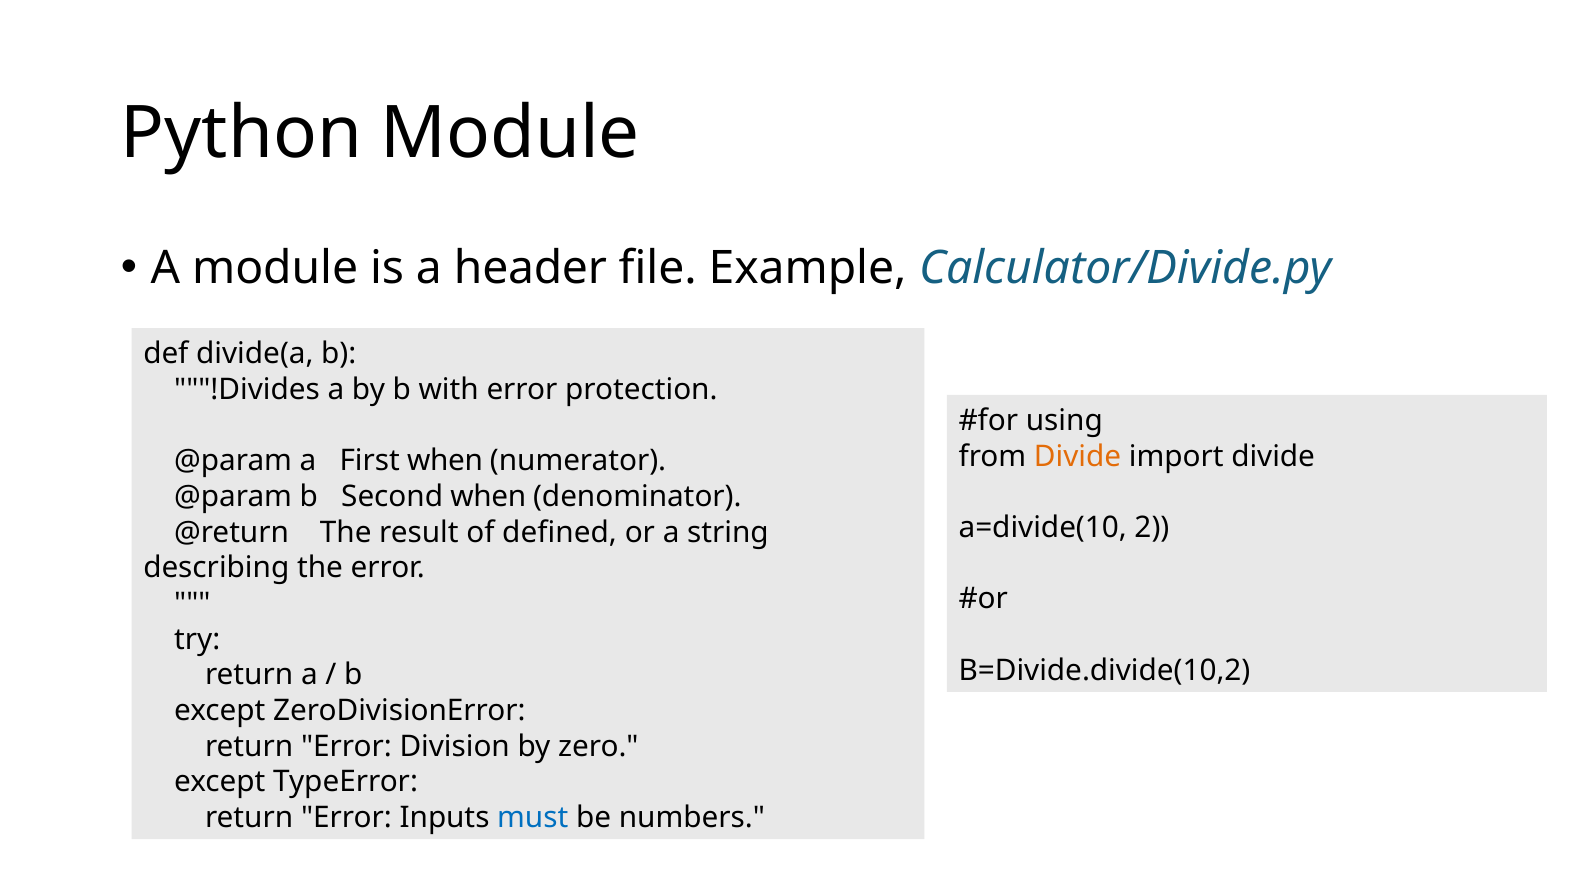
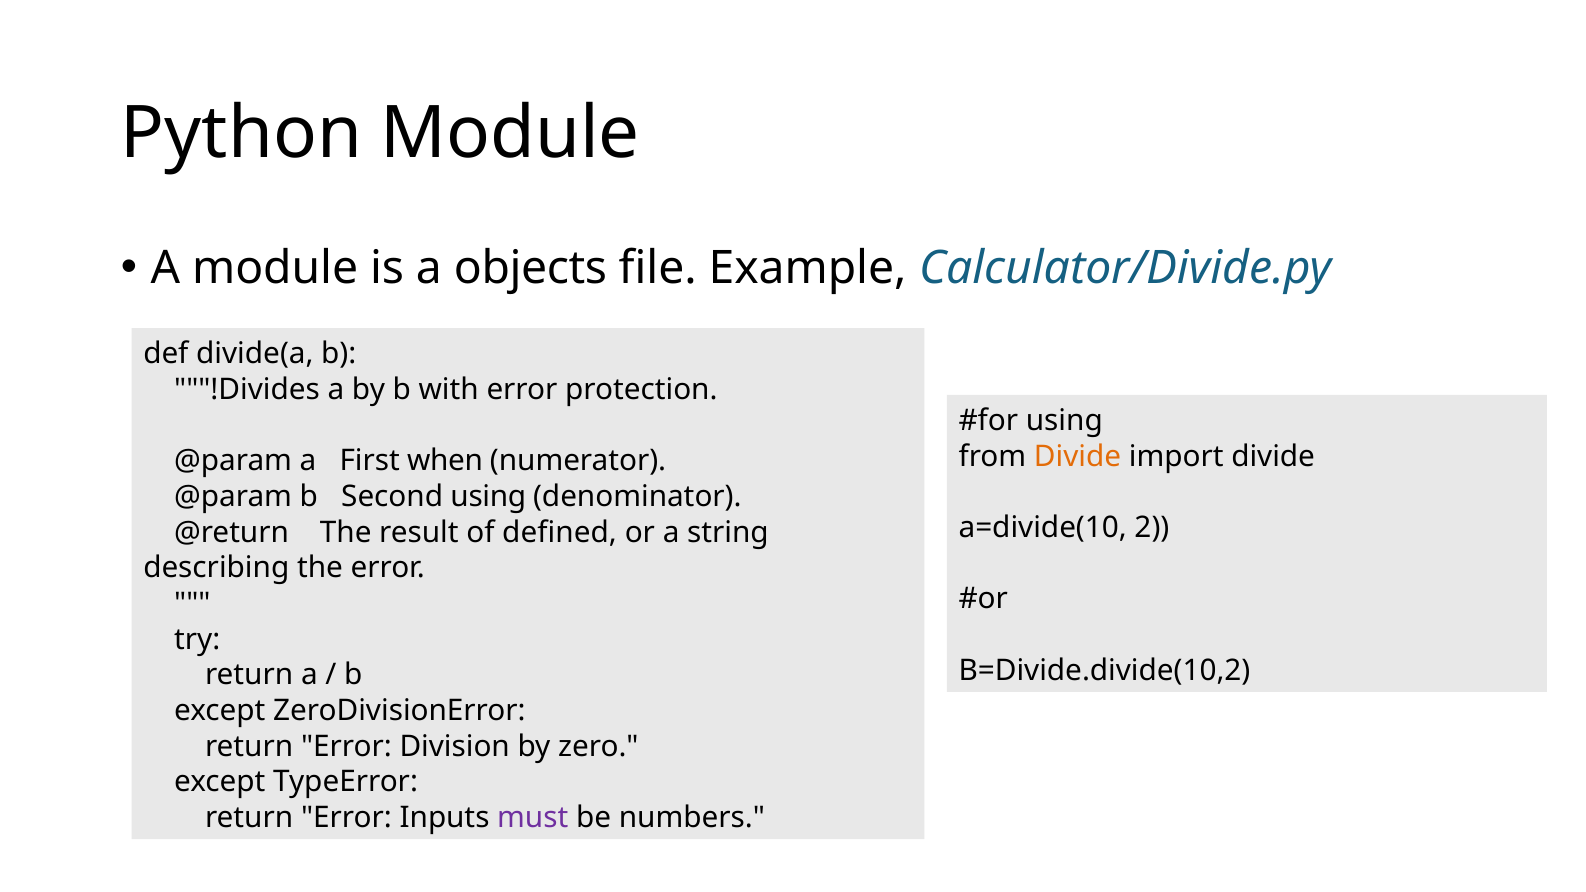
header: header -> objects (530, 268)
Second when: when -> using (488, 497)
must colour: blue -> purple (533, 818)
